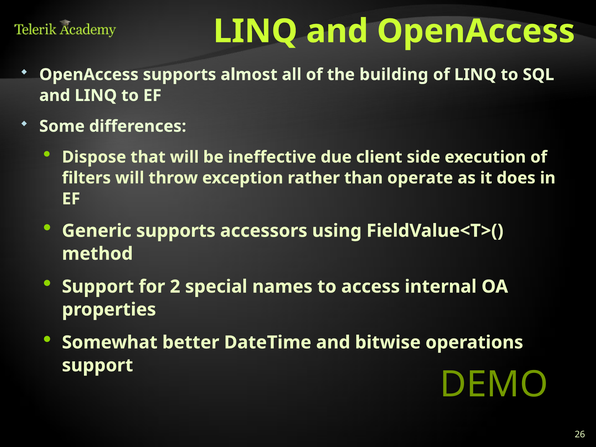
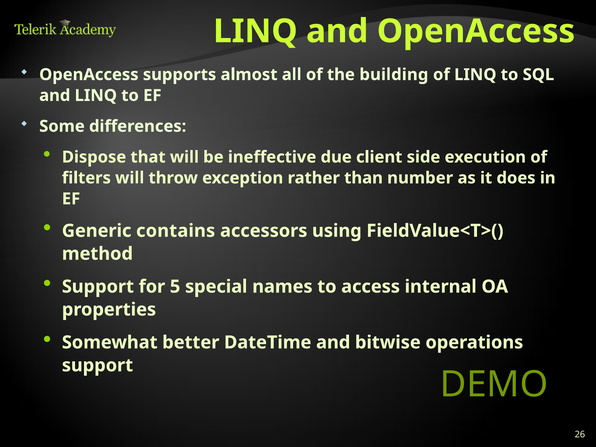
operate: operate -> number (420, 178)
Generic supports: supports -> contains (176, 231)
2: 2 -> 5 (175, 287)
